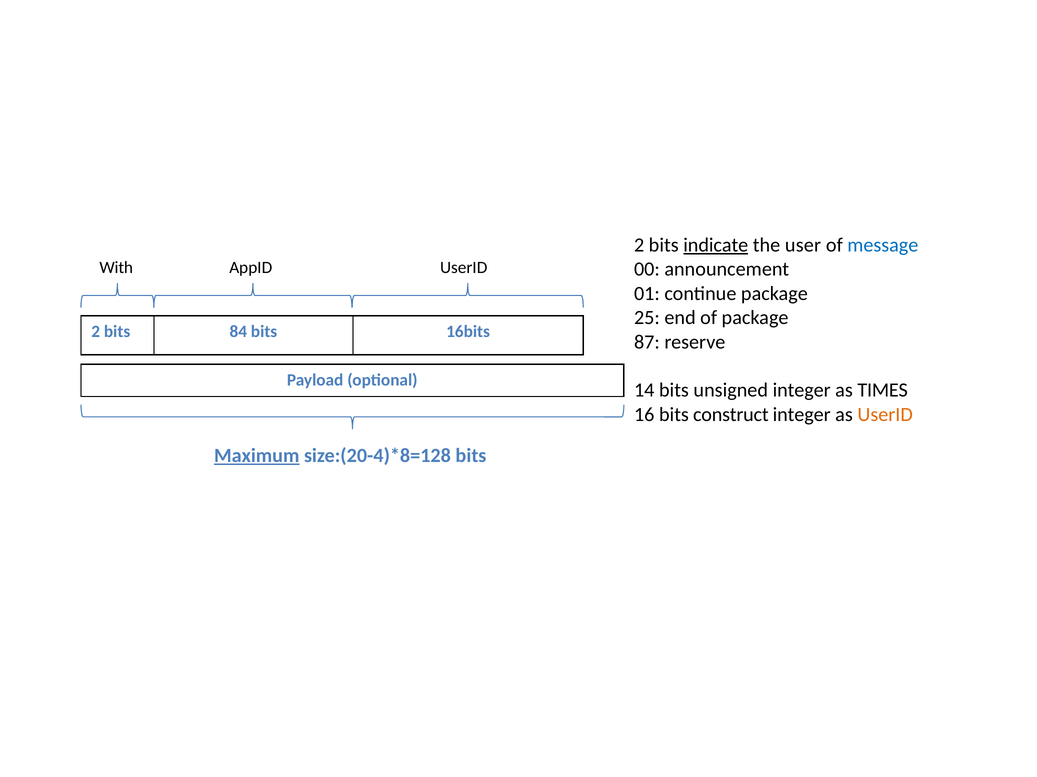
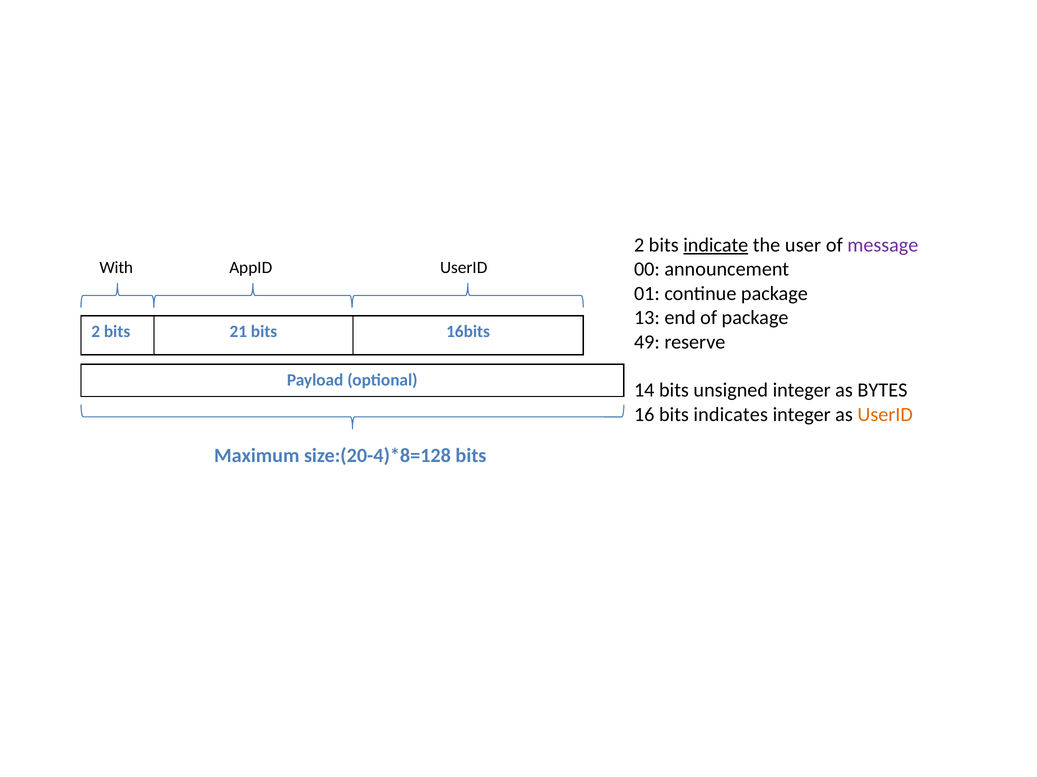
message colour: blue -> purple (883, 245)
25: 25 -> 13 (647, 318)
84: 84 -> 21 (238, 332)
87: 87 -> 49 (647, 342)
TIMES: TIMES -> BYTES (882, 391)
construct: construct -> indicates (731, 415)
Maximum underline: present -> none (257, 456)
